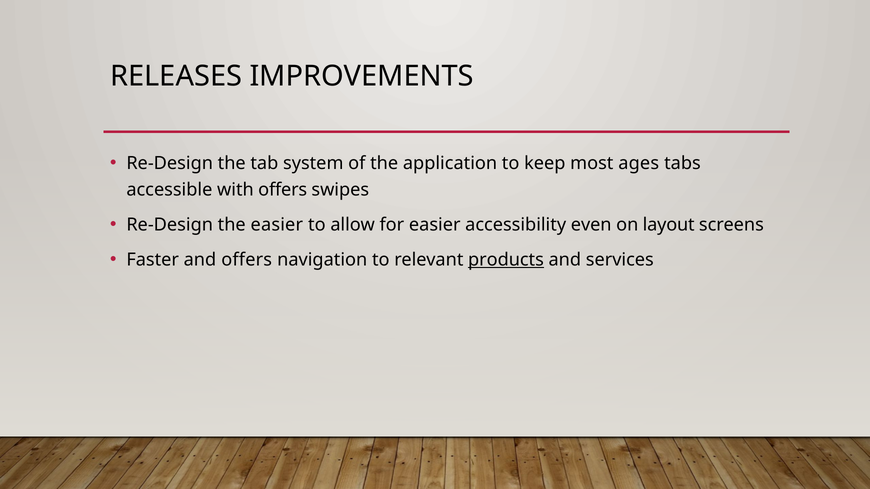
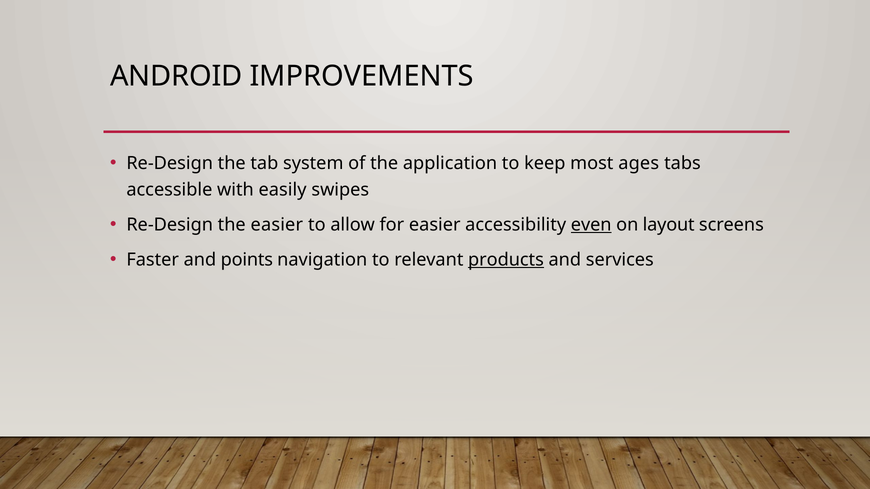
RELEASES: RELEASES -> ANDROID (176, 76)
with offers: offers -> easily (283, 190)
even underline: none -> present (591, 225)
and offers: offers -> points (247, 260)
